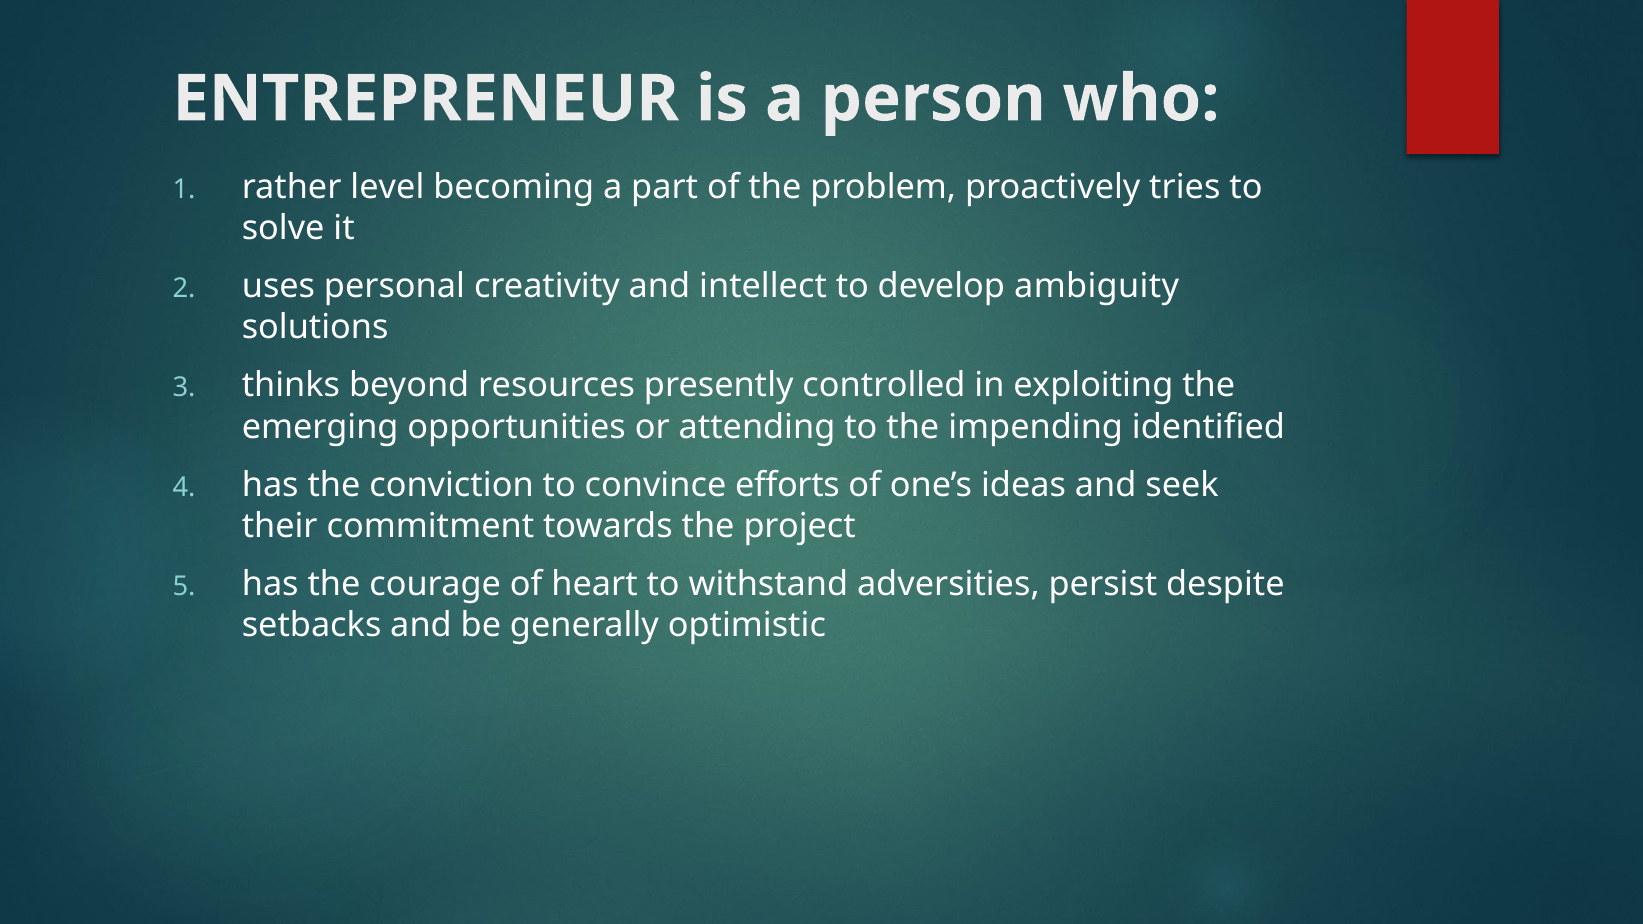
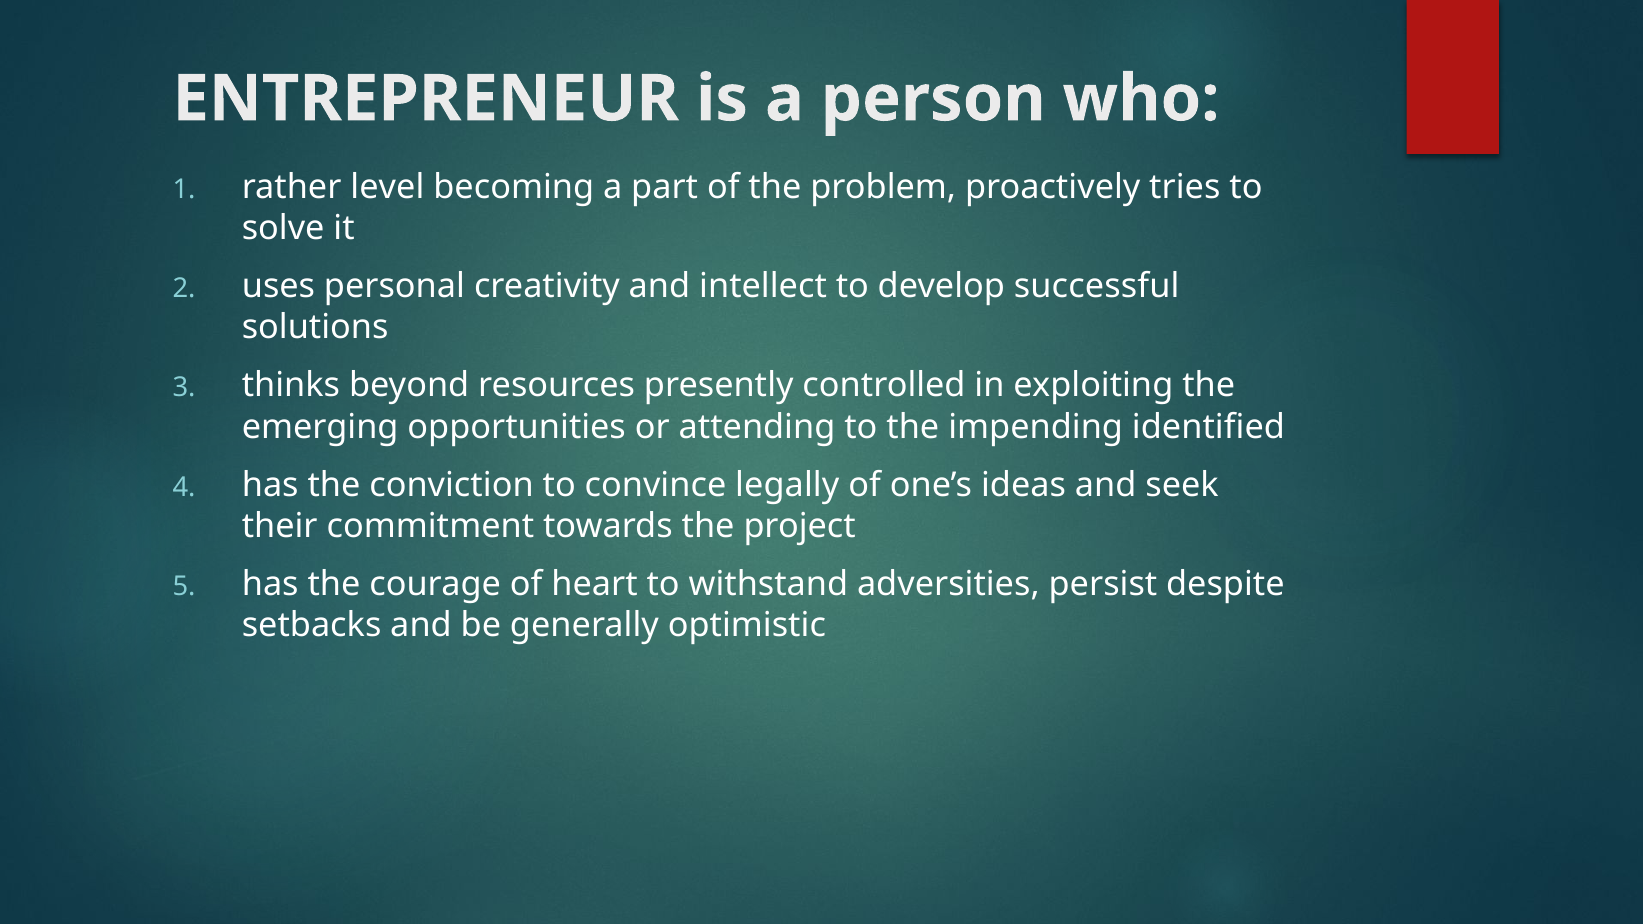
ambiguity: ambiguity -> successful (1097, 286)
efforts: efforts -> legally (787, 485)
